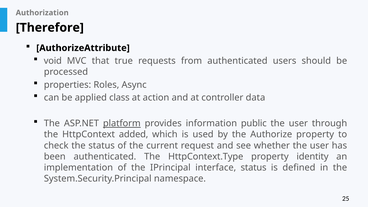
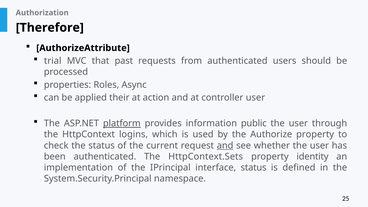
void: void -> trial (53, 61)
true: true -> past (124, 61)
class: class -> their (119, 98)
controller data: data -> user (255, 98)
added: added -> logins (134, 134)
and underline: none -> present (225, 145)
HttpContext.Type: HttpContext.Type -> HttpContext.Sets (206, 157)
